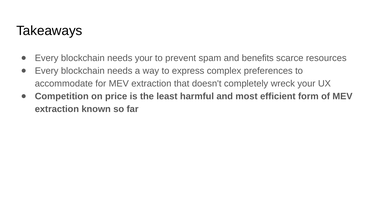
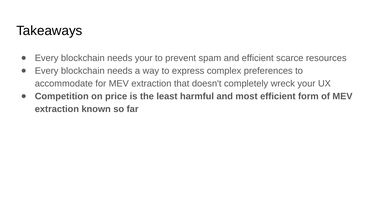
and benefits: benefits -> efficient (258, 58)
